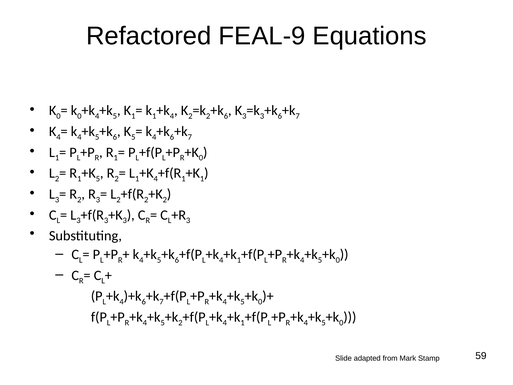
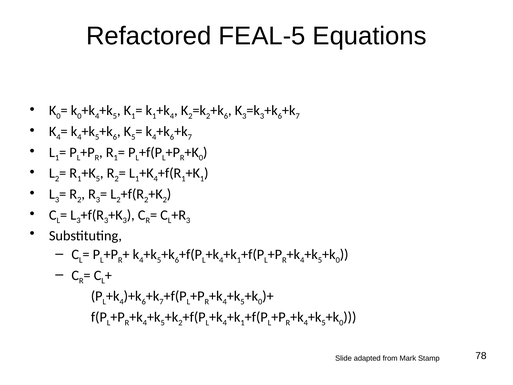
FEAL-9: FEAL-9 -> FEAL-5 (262, 36)
59: 59 -> 78 (481, 356)
